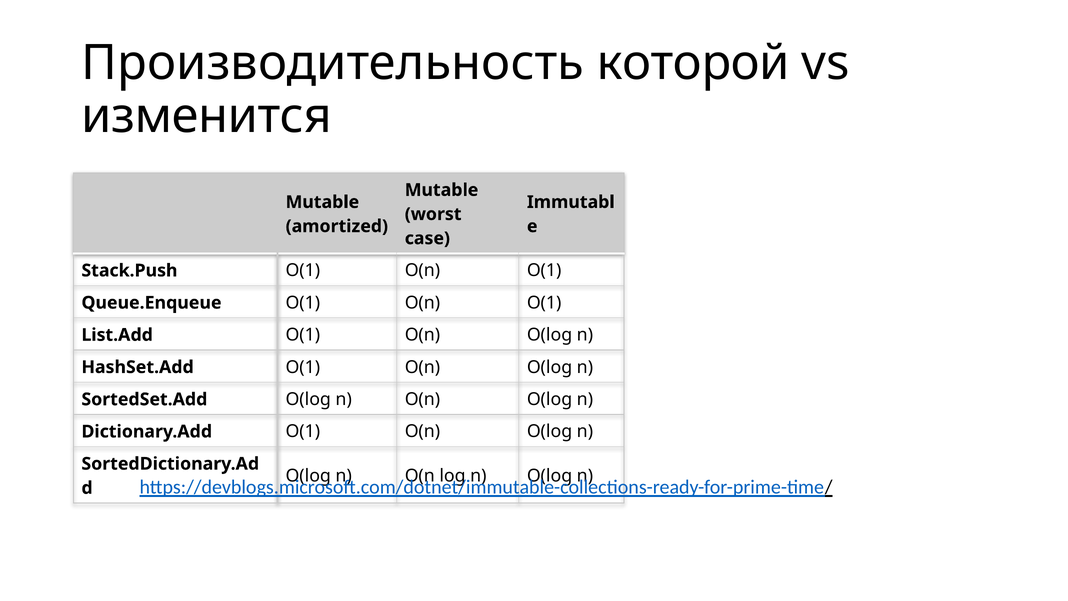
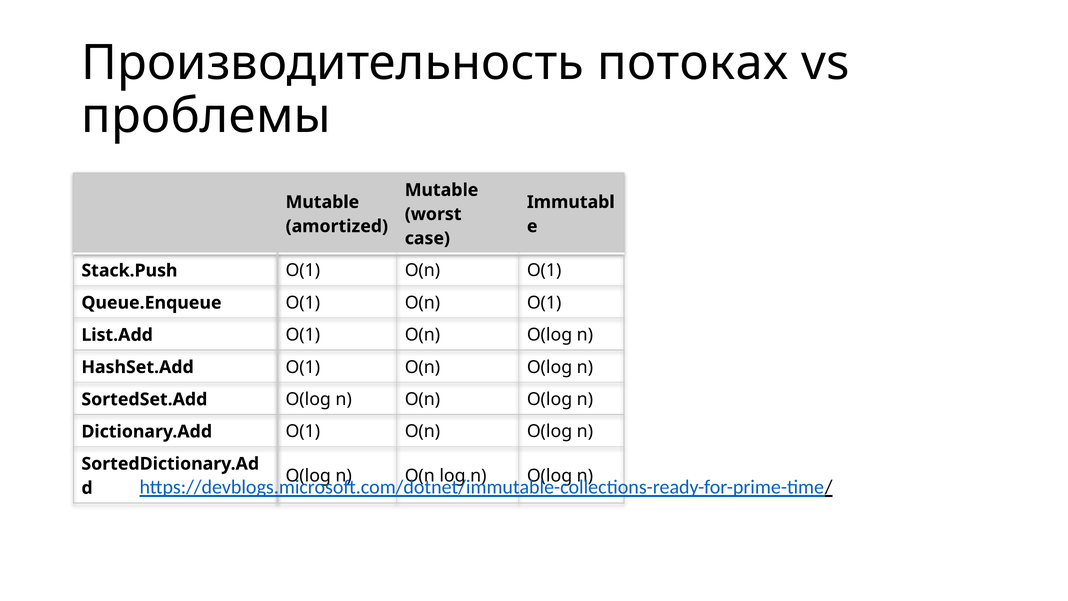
которой: которой -> потоках (693, 63)
изменится: изменится -> проблемы (206, 116)
